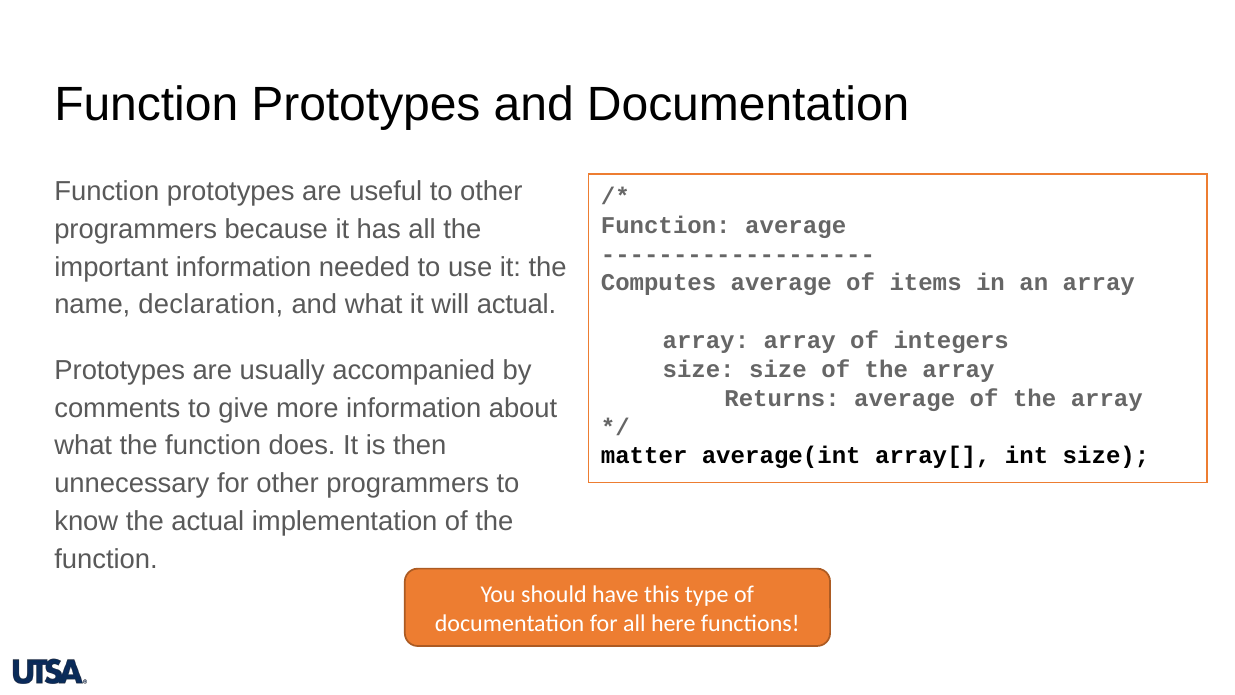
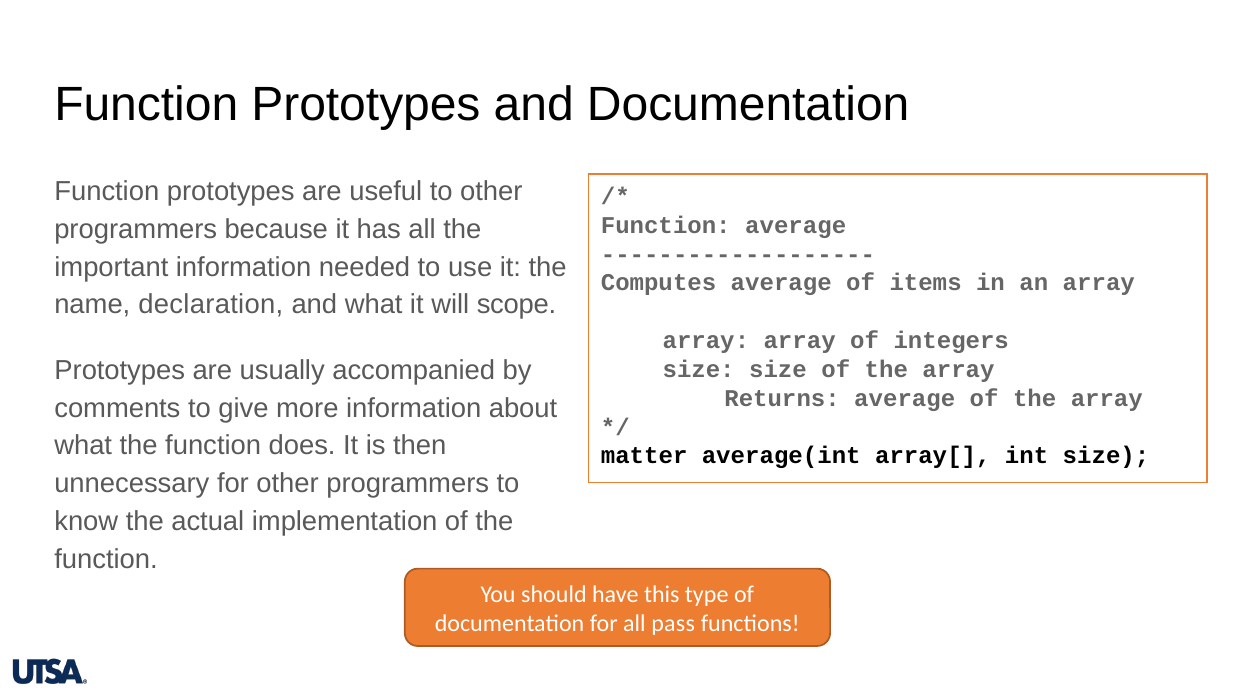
will actual: actual -> scope (517, 305)
here: here -> pass (673, 623)
